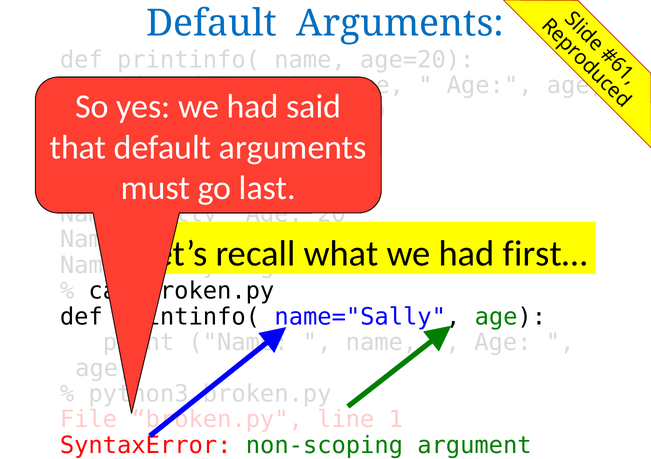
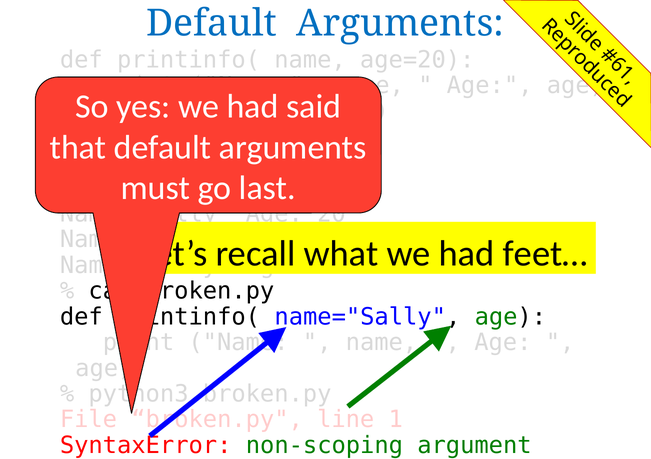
first…: first… -> feet… (545, 254)
